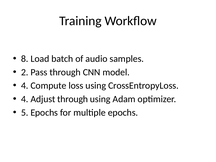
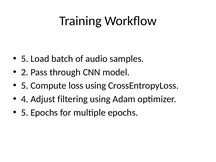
8: 8 -> 5 (25, 59)
4: 4 -> 5 (25, 86)
Adjust through: through -> filtering (73, 99)
